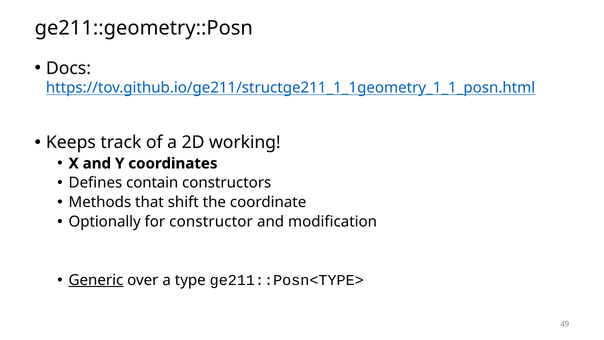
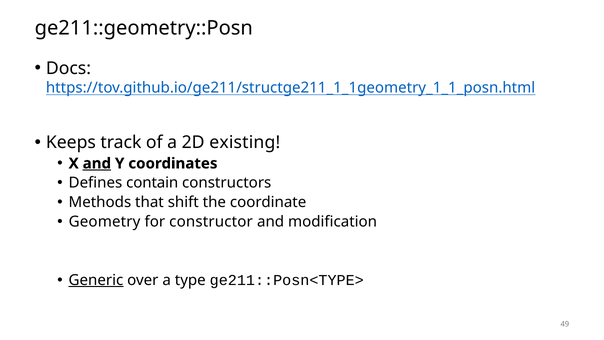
working: working -> existing (245, 143)
and underline: none -> present (97, 163)
Optionally: Optionally -> Geometry (105, 222)
